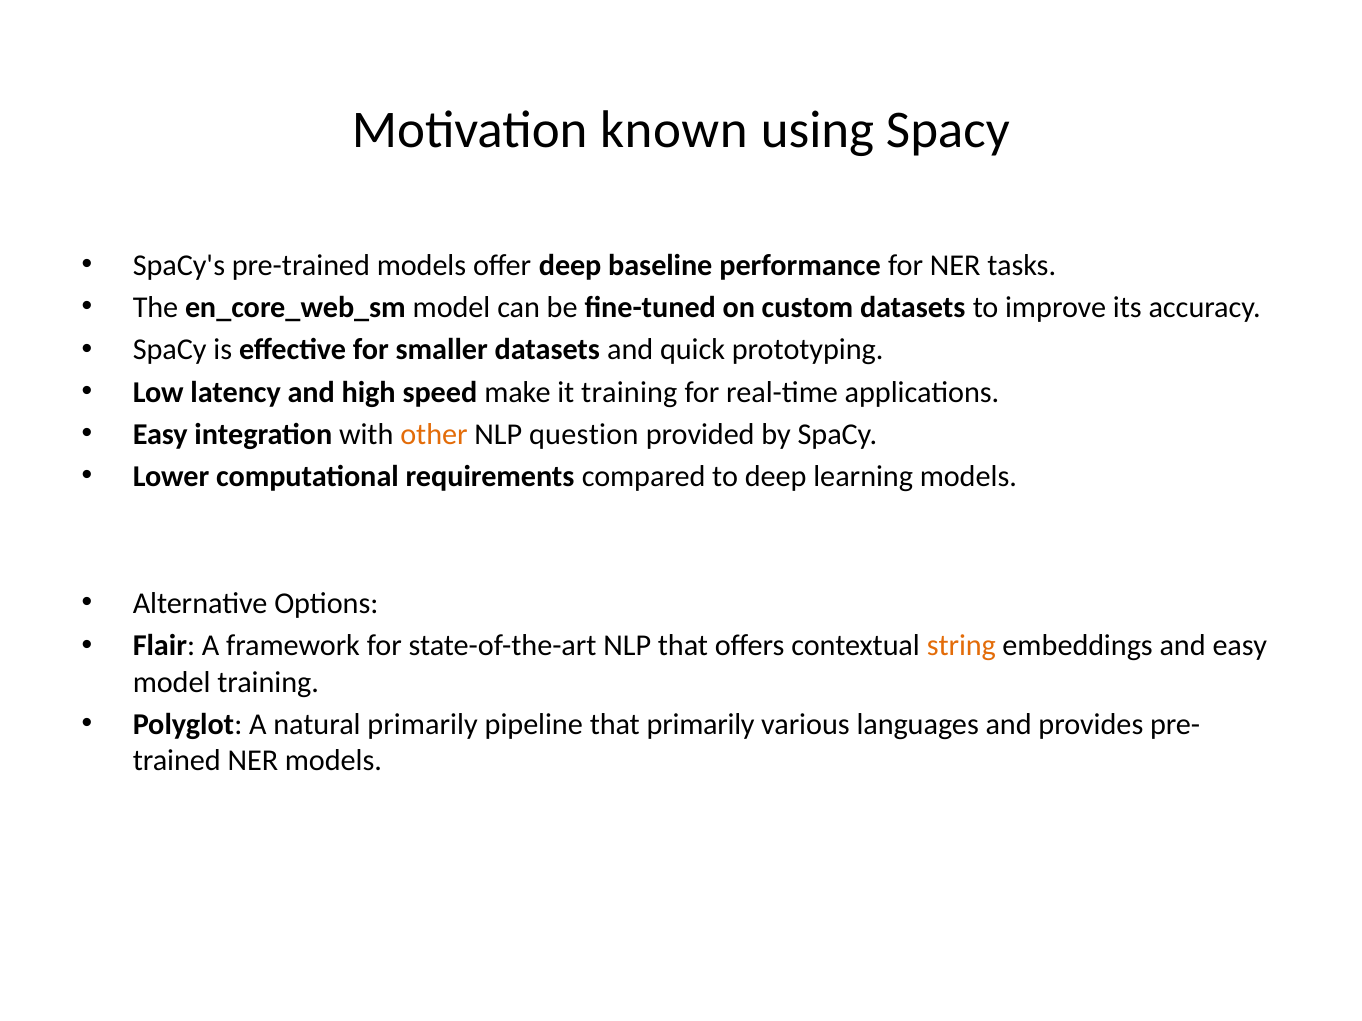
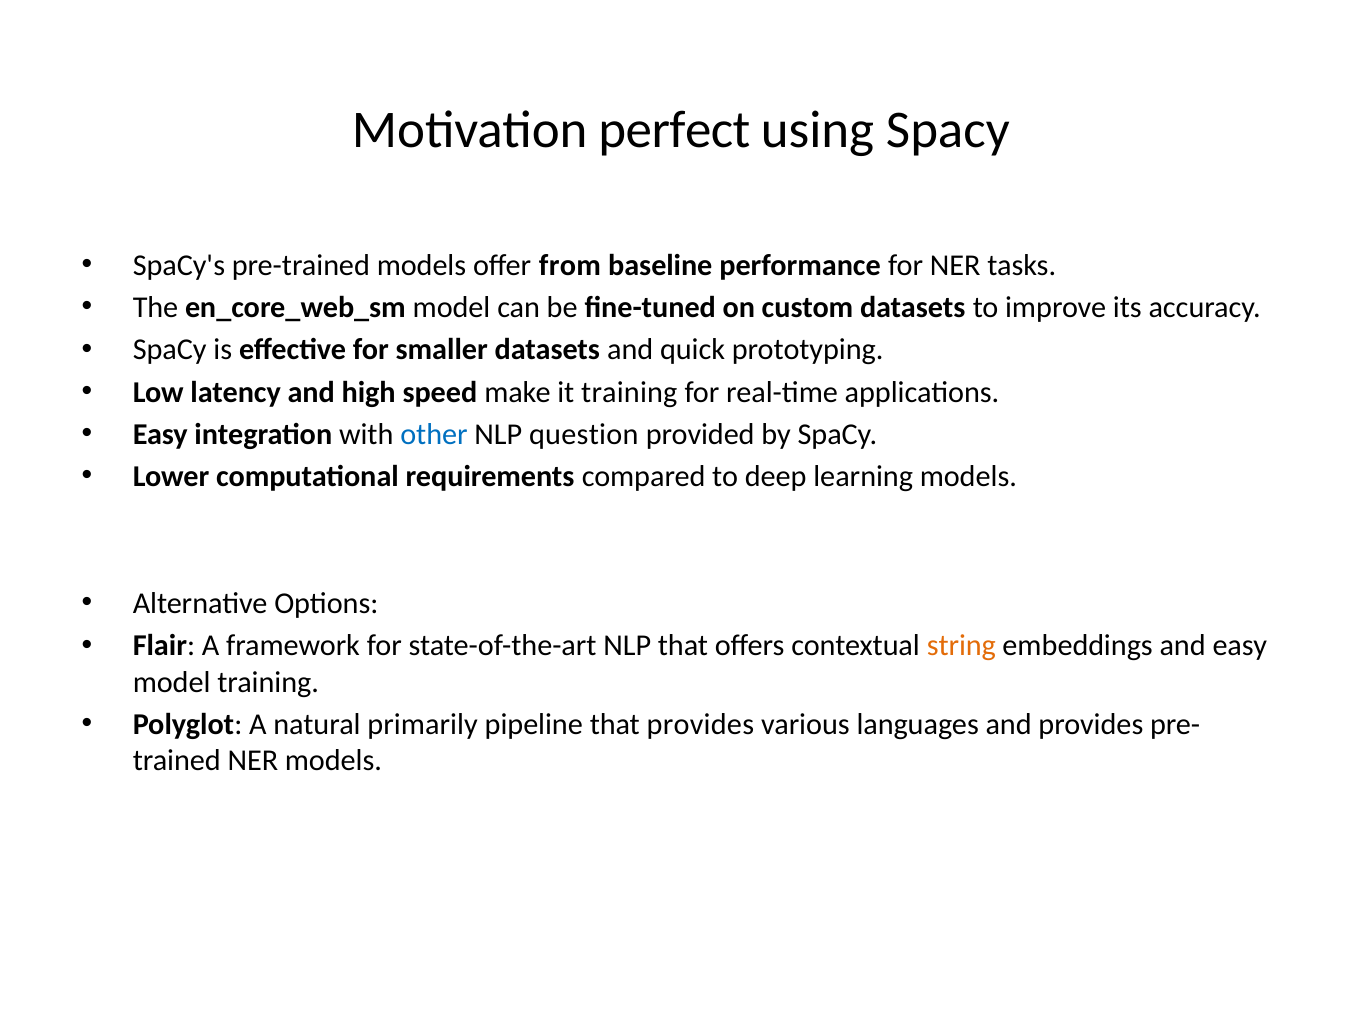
known: known -> perfect (674, 130)
offer deep: deep -> from (570, 265)
other colour: orange -> blue (434, 435)
that primarily: primarily -> provides (700, 725)
